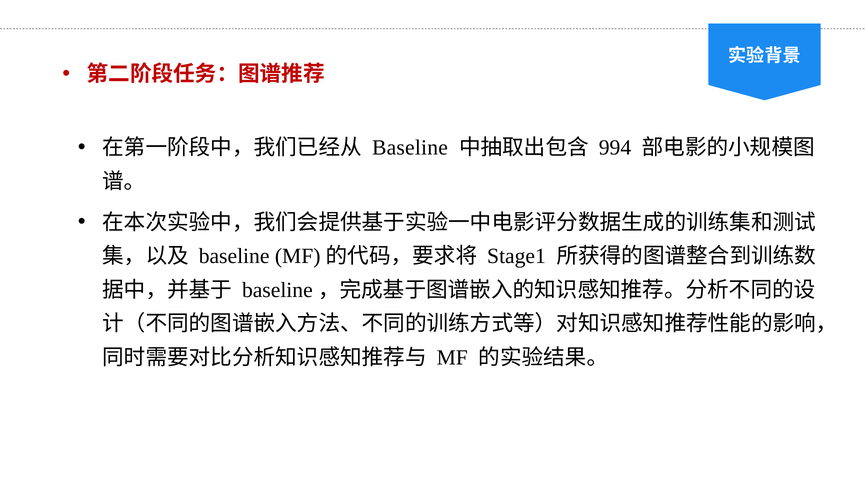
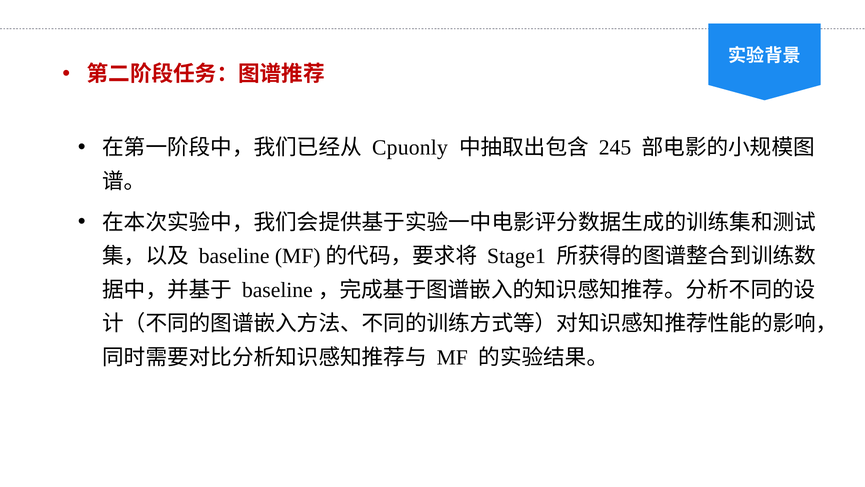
Baseline: Baseline -> Cpuonly (410, 148)
994: 994 -> 245 (615, 148)
